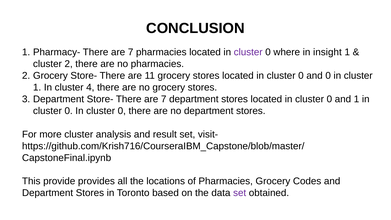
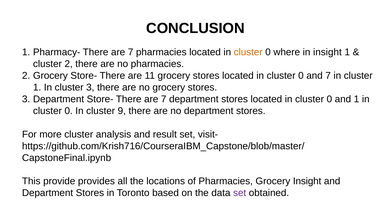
cluster colour: purple -> orange (248, 52)
and 0: 0 -> 7 (328, 76)
cluster 4: 4 -> 3 (90, 87)
0 In cluster 0: 0 -> 9 (122, 111)
Grocery Codes: Codes -> Insight (307, 181)
